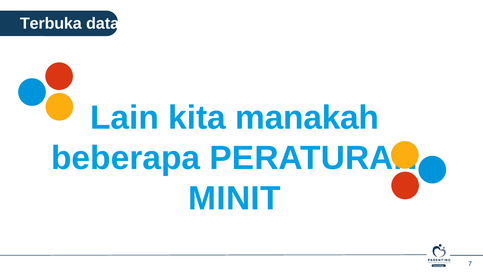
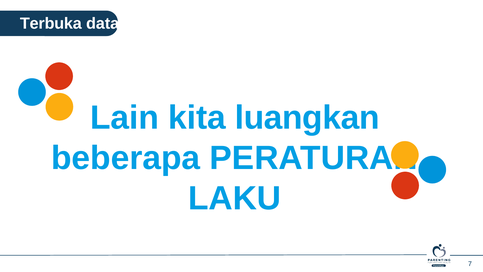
manakah: manakah -> luangkan (307, 118)
MINIT: MINIT -> LAKU (235, 198)
